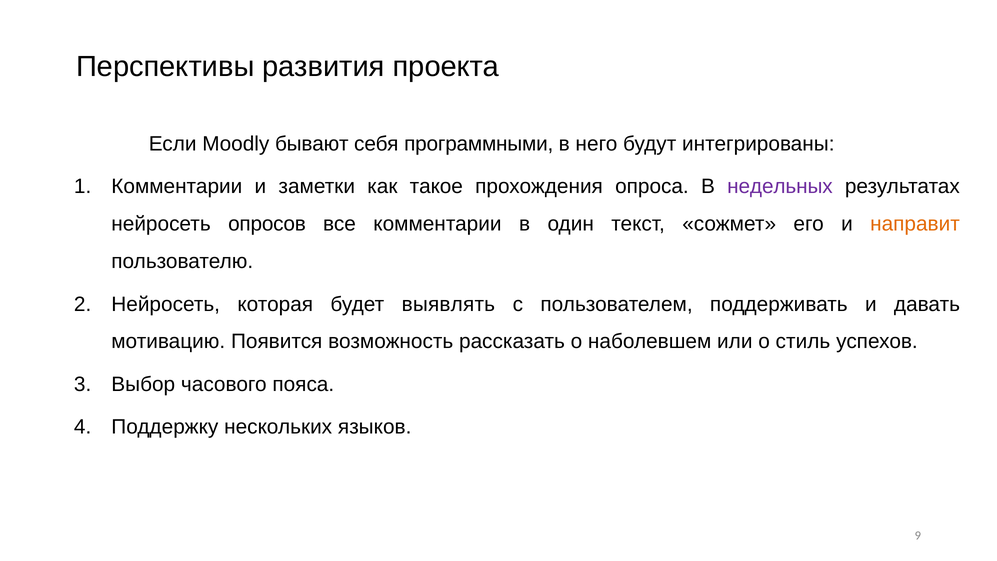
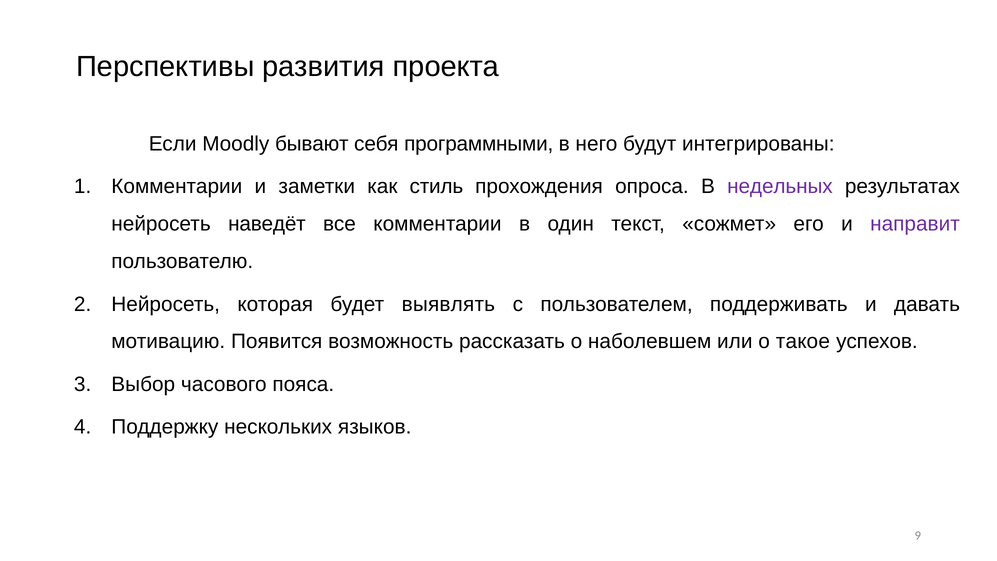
такое: такое -> стиль (436, 187)
опросов: опросов -> наведёт (267, 224)
направит colour: orange -> purple (915, 224)
стиль: стиль -> такое (803, 341)
